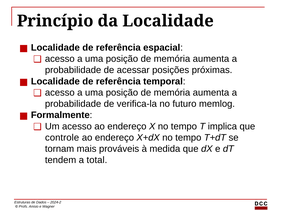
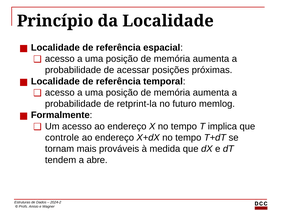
verifica-la: verifica-la -> retprint-la (137, 104)
total: total -> abre (97, 160)
